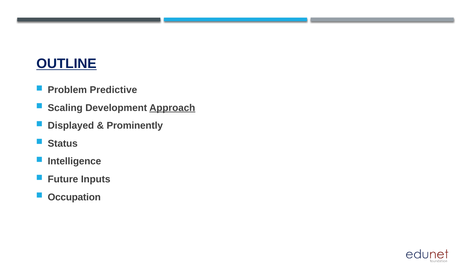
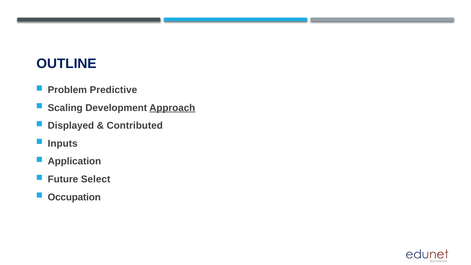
OUTLINE underline: present -> none (66, 64)
Prominently: Prominently -> Contributed (135, 126)
Status: Status -> Inputs (63, 143)
Intelligence: Intelligence -> Application (74, 161)
Inputs: Inputs -> Select (96, 179)
